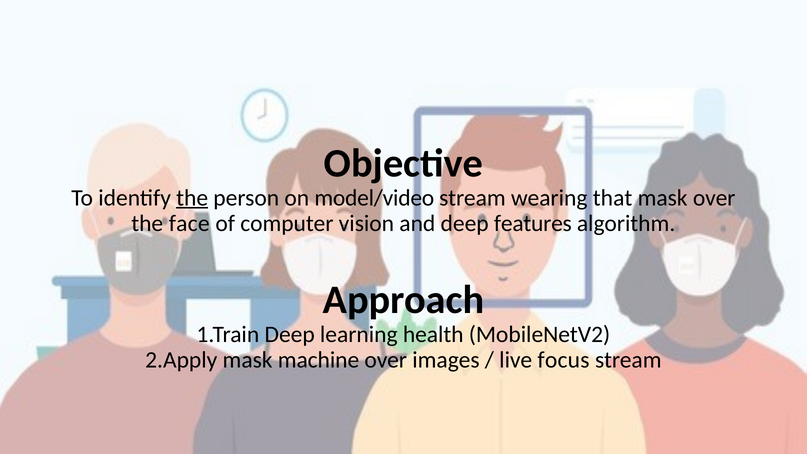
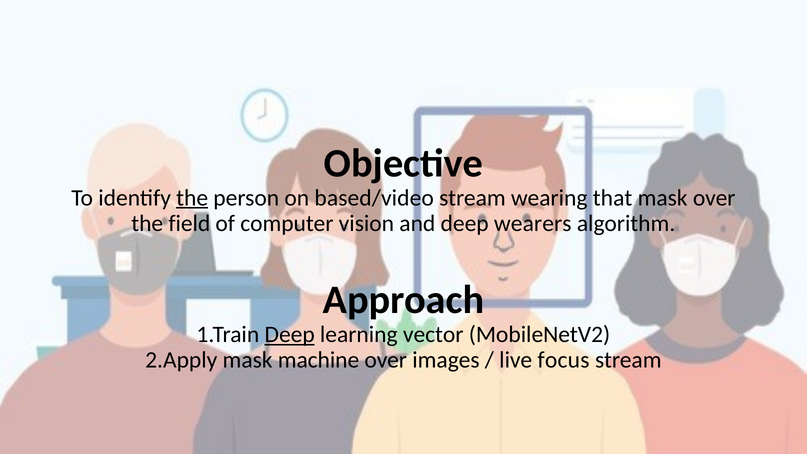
model/video: model/video -> based/video (374, 198)
face: face -> field (189, 223)
features: features -> wearers (533, 223)
Deep underline: none -> present (290, 334)
health: health -> vector (433, 334)
